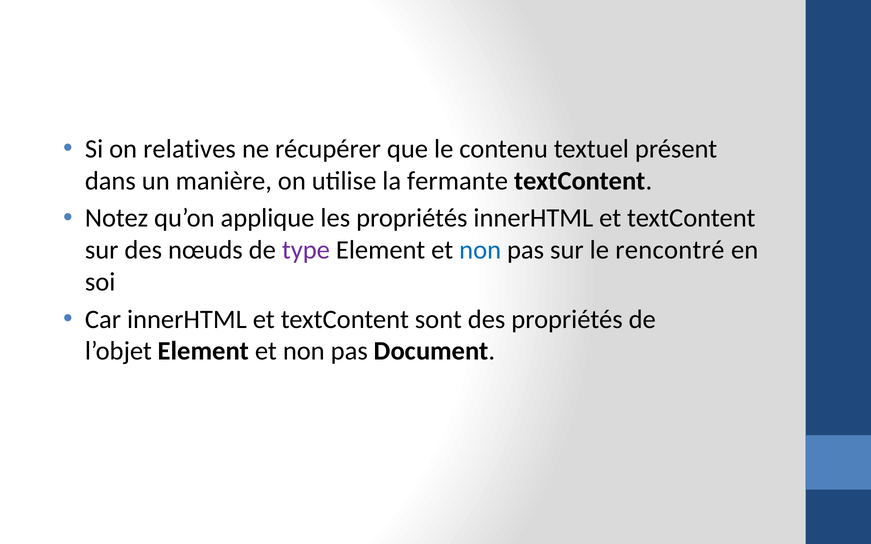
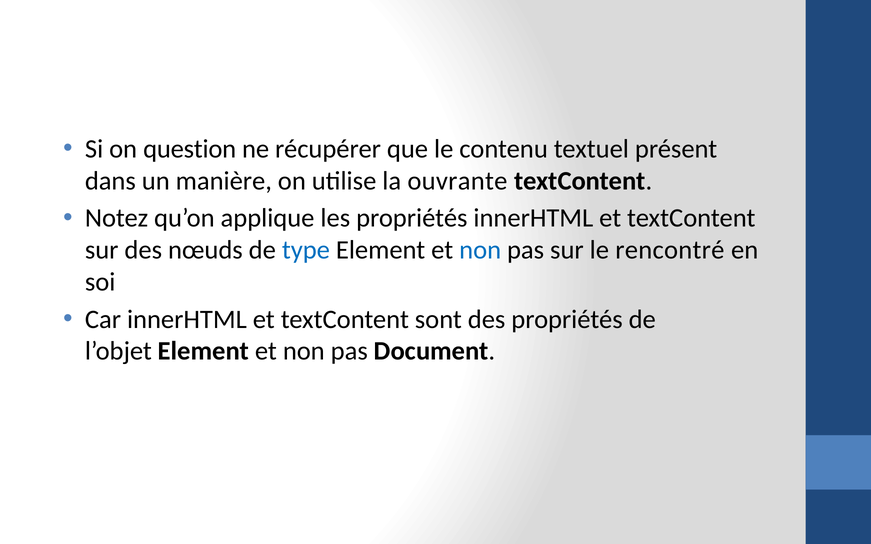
relatives: relatives -> question (190, 149)
fermante: fermante -> ouvrante (457, 181)
type colour: purple -> blue (306, 250)
